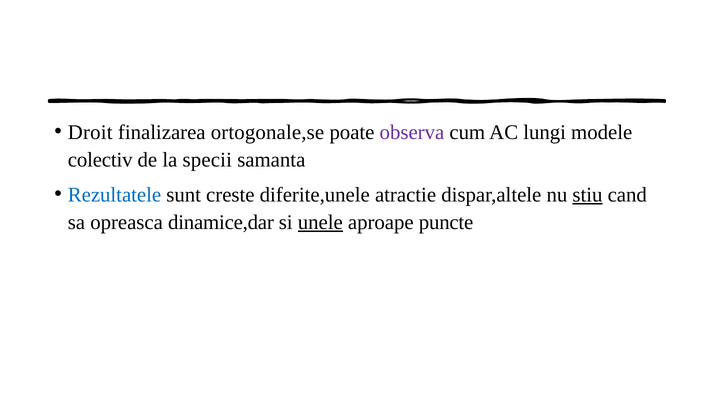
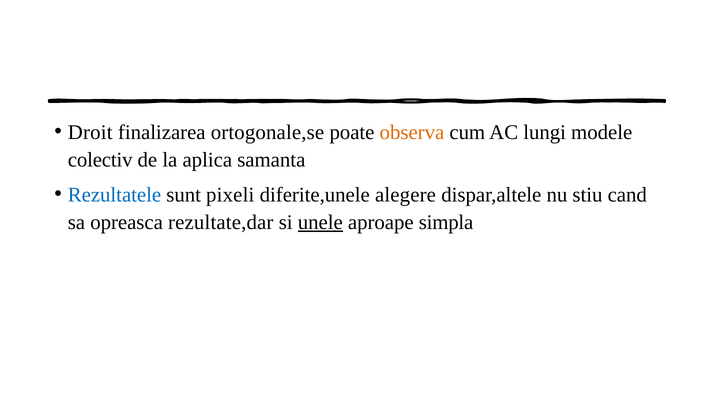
observa colour: purple -> orange (412, 132)
specii: specii -> aplica (207, 160)
creste: creste -> pixeli (230, 195)
atractie: atractie -> alegere (405, 195)
stiu underline: present -> none (587, 195)
dinamice,dar: dinamice,dar -> rezultate,dar (221, 222)
puncte: puncte -> simpla (446, 222)
